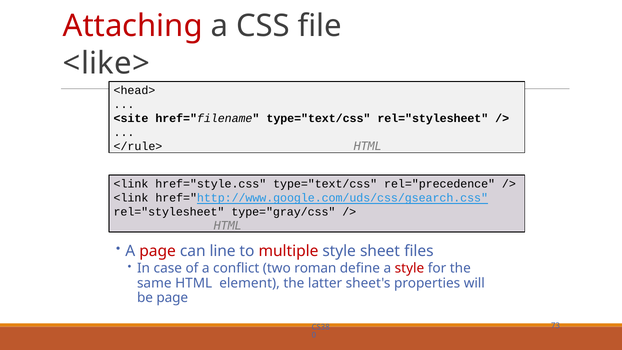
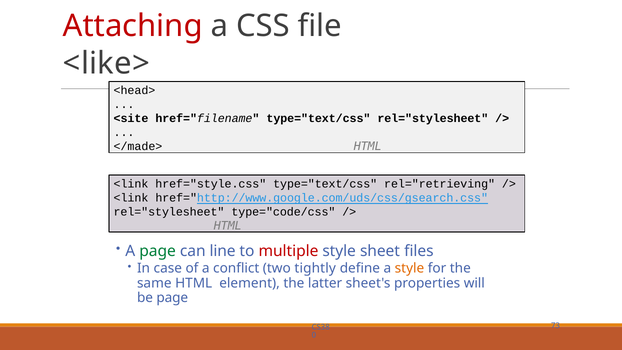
</rule>: </rule> -> </made> (138, 147)
rel="precedence: rel="precedence -> rel="retrieving (440, 184)
type="gray/css: type="gray/css -> type="code/css (283, 212)
page colour: red -> green (158, 251)
roman: roman -> tightly (315, 268)
style colour: red -> orange (409, 268)
